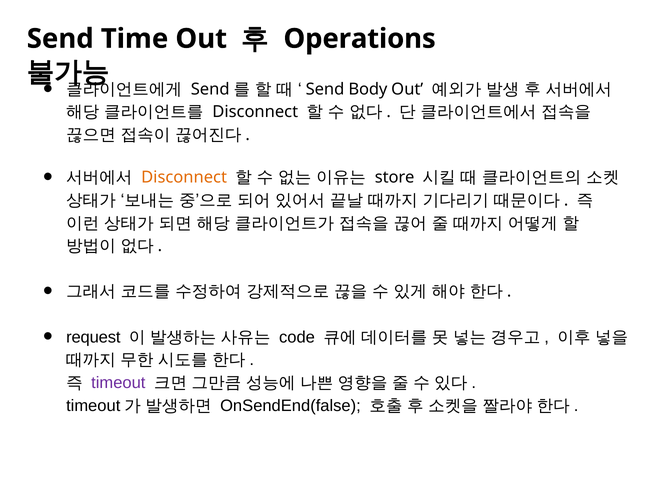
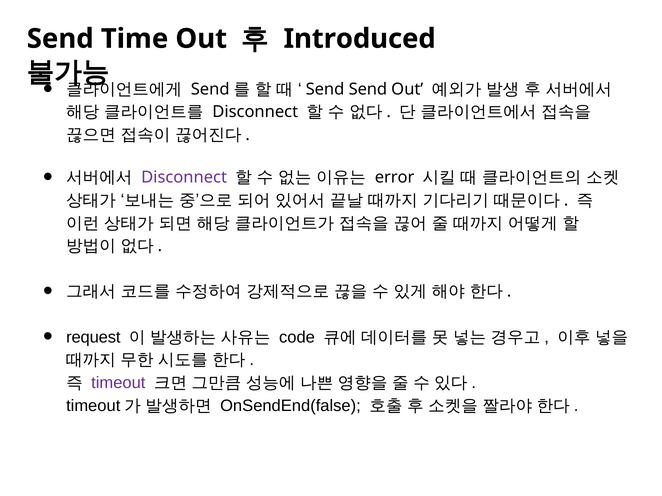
Operations: Operations -> Introduced (360, 39)
Send Body: Body -> Send (368, 89)
Disconnect colour: orange -> purple (184, 178)
store: store -> error (395, 178)
